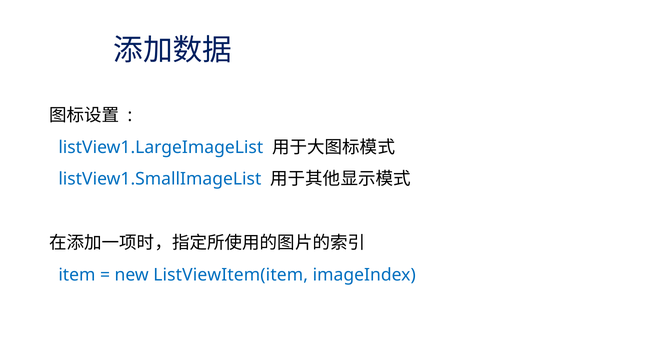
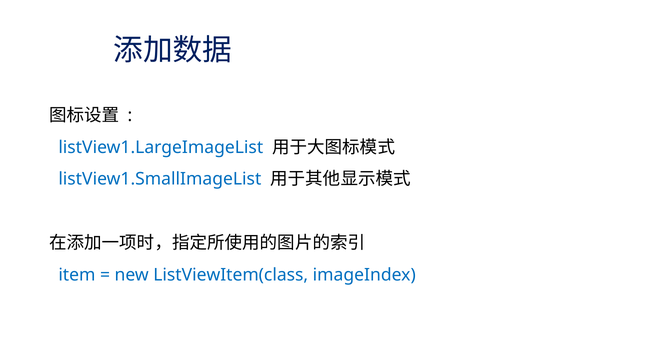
ListViewItem(item: ListViewItem(item -> ListViewItem(class (231, 275)
